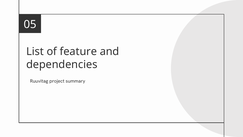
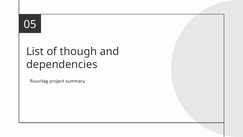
feature: feature -> though (78, 51)
